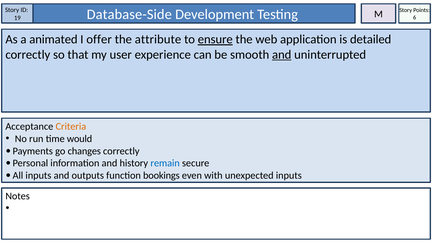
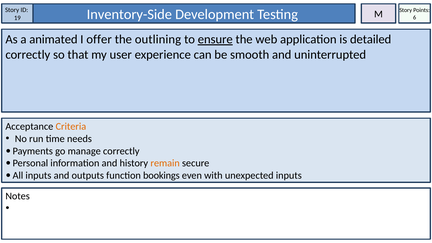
Database-Side: Database-Side -> Inventory-Side (129, 14)
attribute: attribute -> outlining (158, 39)
and underline: present -> none (282, 55)
would: would -> needs (79, 139)
changes: changes -> manage (84, 151)
remain colour: blue -> orange (165, 163)
